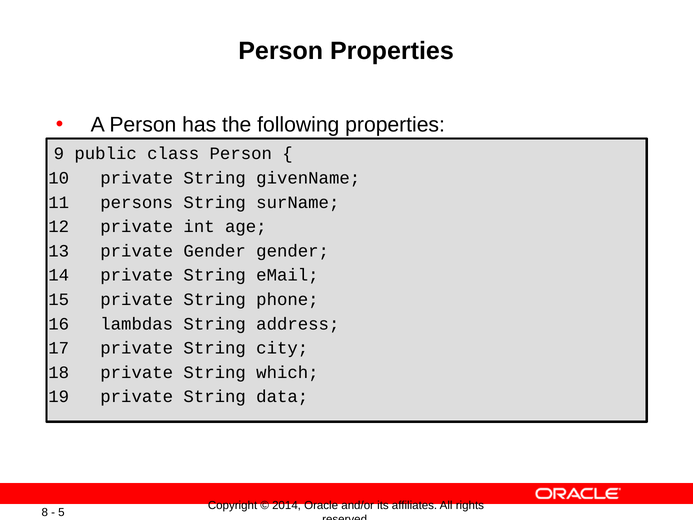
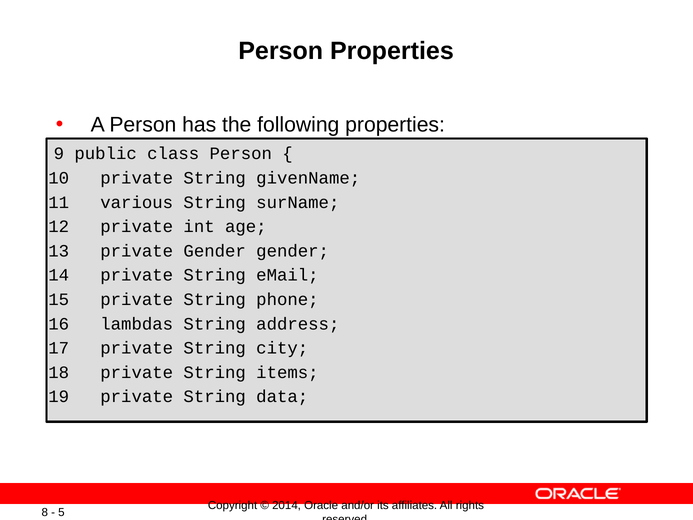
persons: persons -> various (137, 202)
which: which -> items (287, 372)
